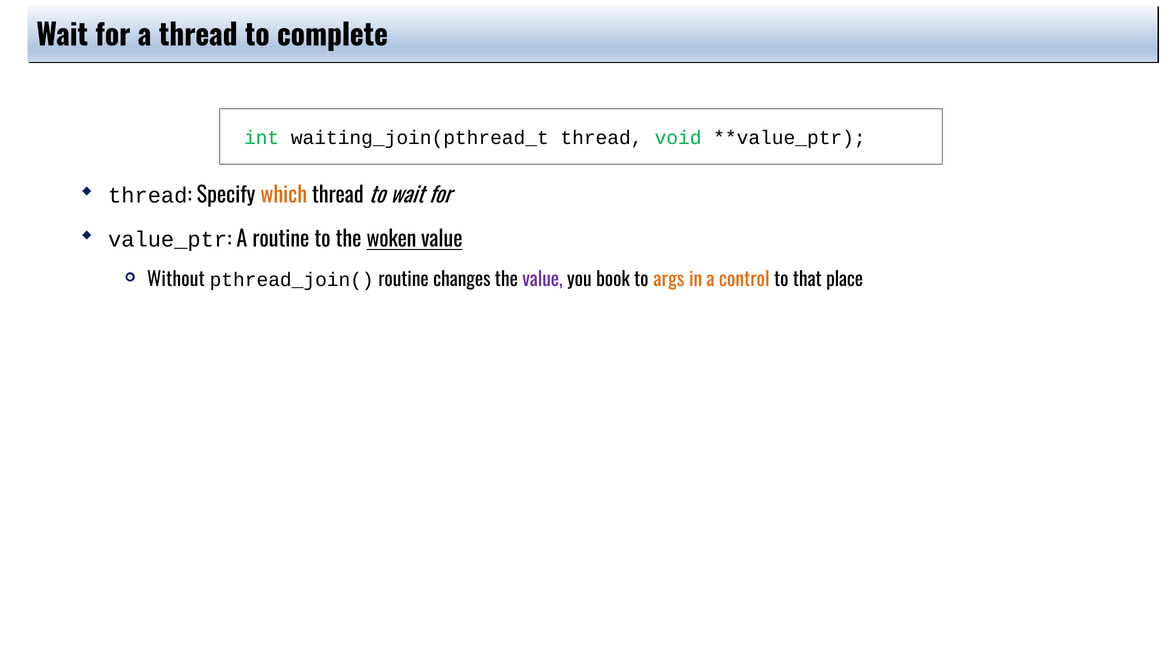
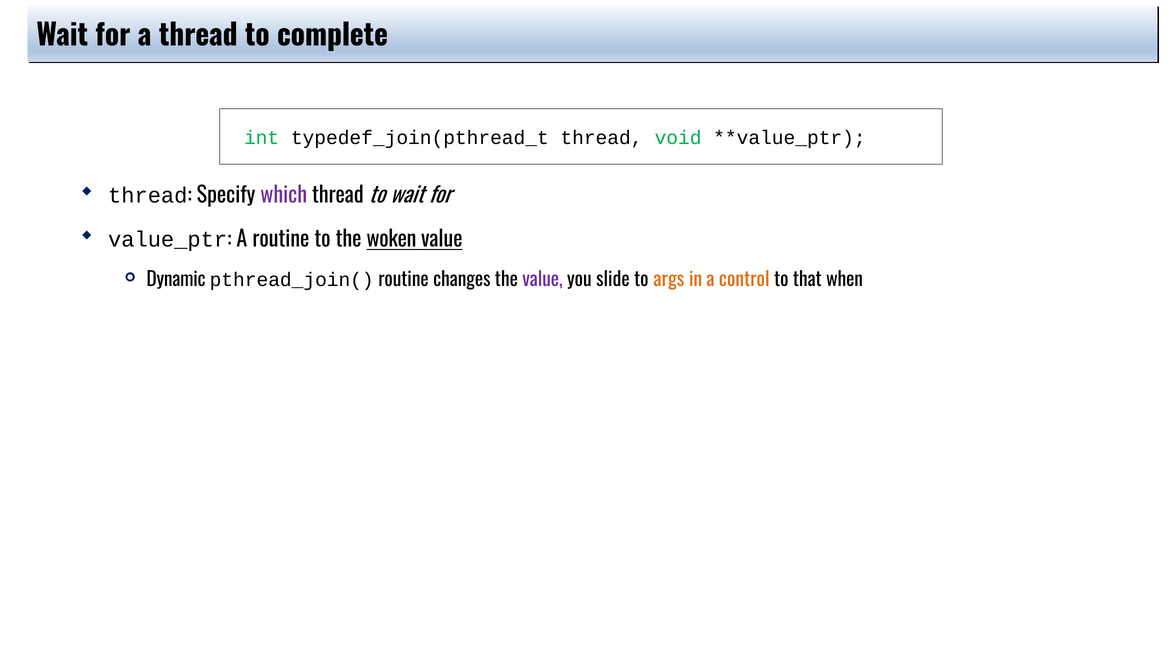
waiting_join(pthread_t: waiting_join(pthread_t -> typedef_join(pthread_t (420, 138)
which colour: orange -> purple (284, 195)
Without: Without -> Dynamic (176, 280)
book: book -> slide (613, 280)
place: place -> when (845, 280)
